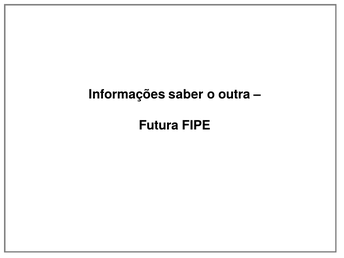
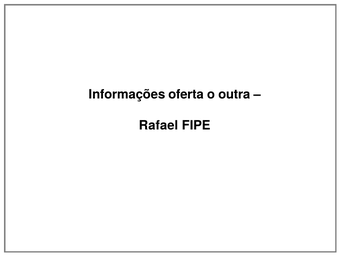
saber: saber -> oferta (186, 94)
Futura: Futura -> Rafael (159, 125)
